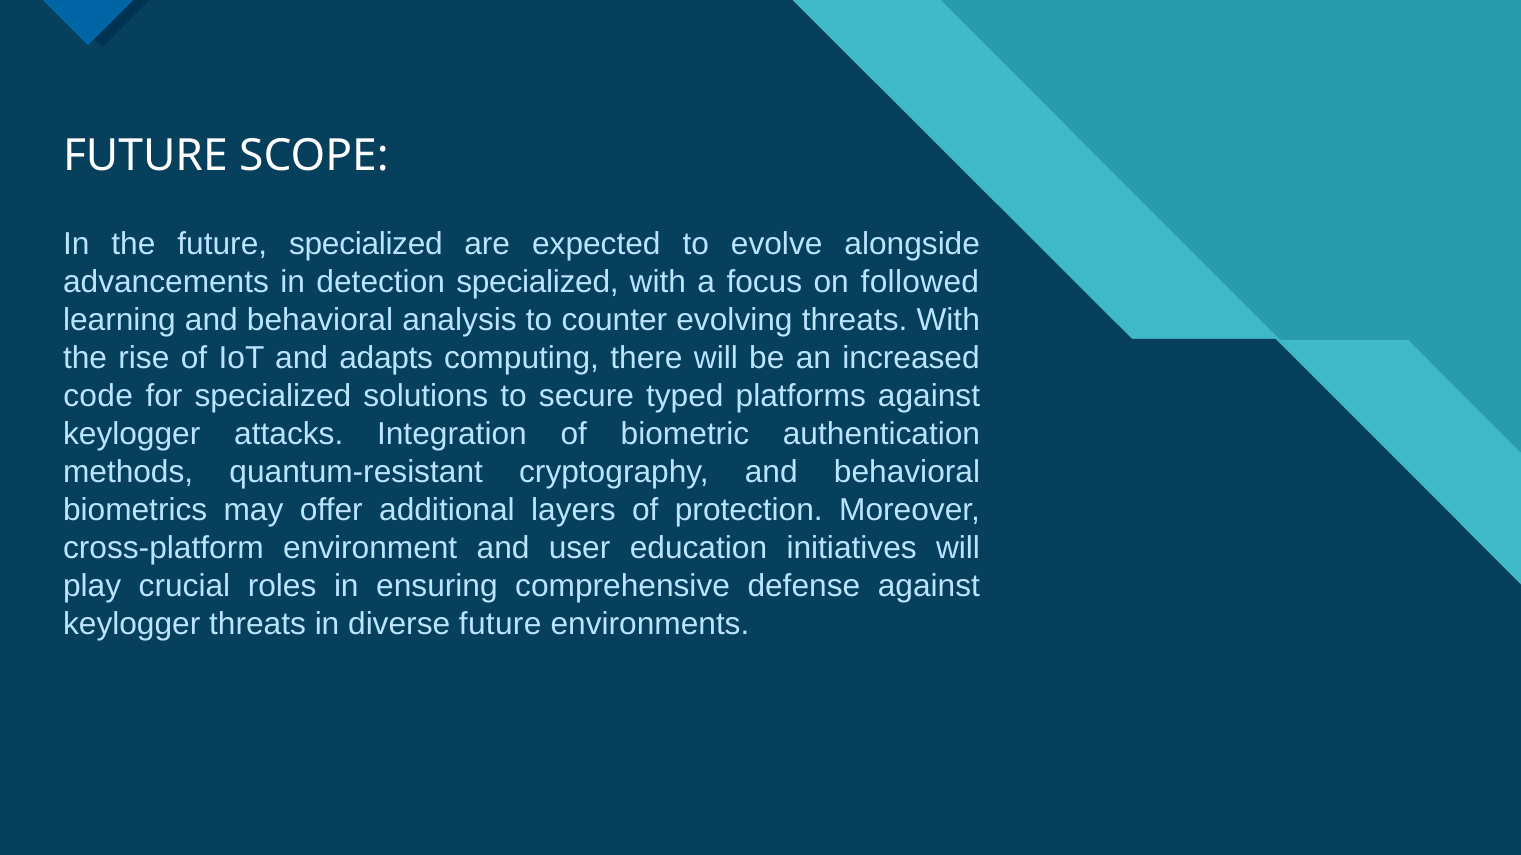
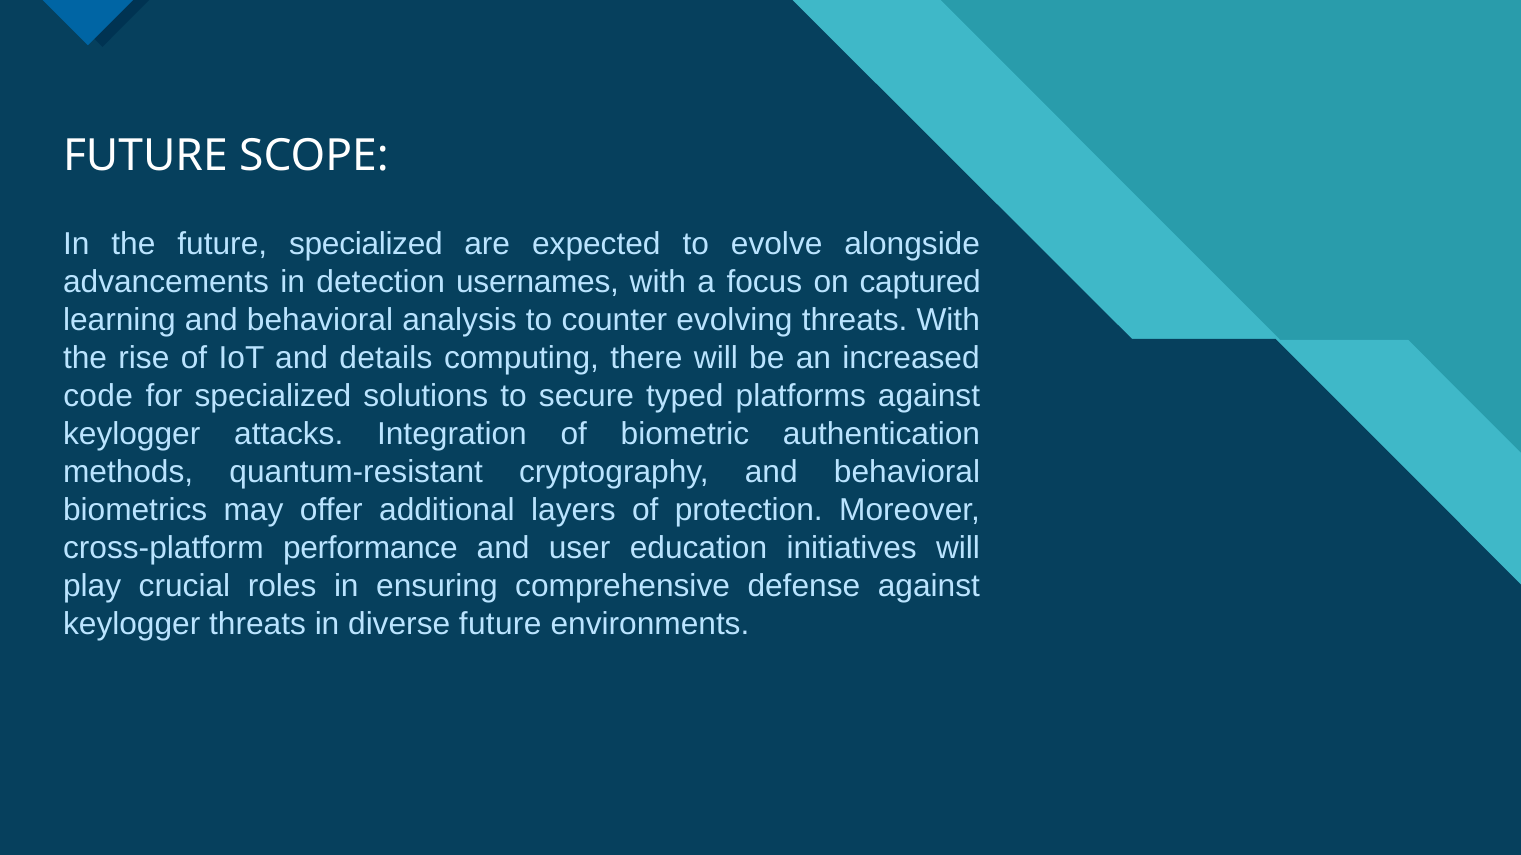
detection specialized: specialized -> usernames (537, 282)
followed: followed -> captured (920, 282)
adapts: adapts -> details (386, 358)
environment: environment -> performance (370, 548)
